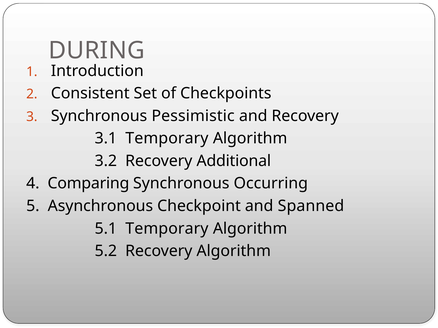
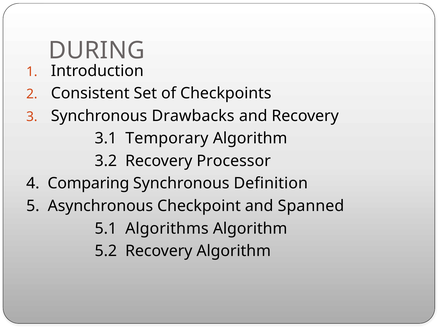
Pessimistic: Pessimistic -> Drawbacks (193, 116)
Additional: Additional -> Processor (234, 161)
Occurring: Occurring -> Definition (271, 184)
5.1 Temporary: Temporary -> Algorithms (167, 229)
